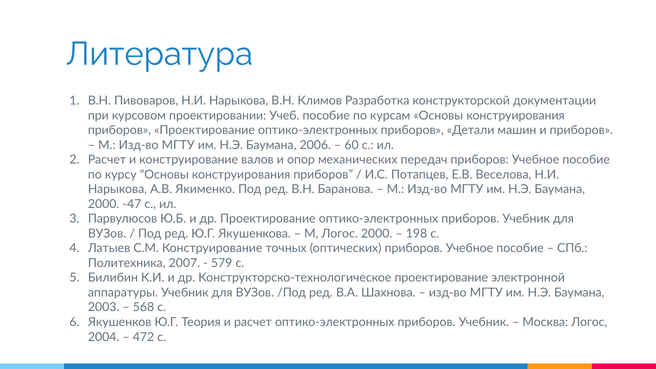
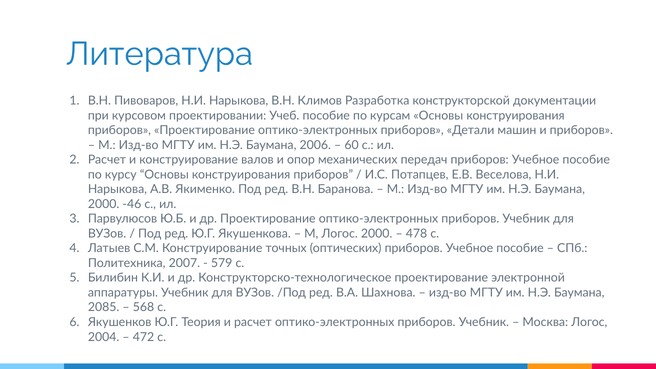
-47: -47 -> -46 (132, 204)
198: 198 -> 478 (417, 234)
2003: 2003 -> 2085 (104, 307)
